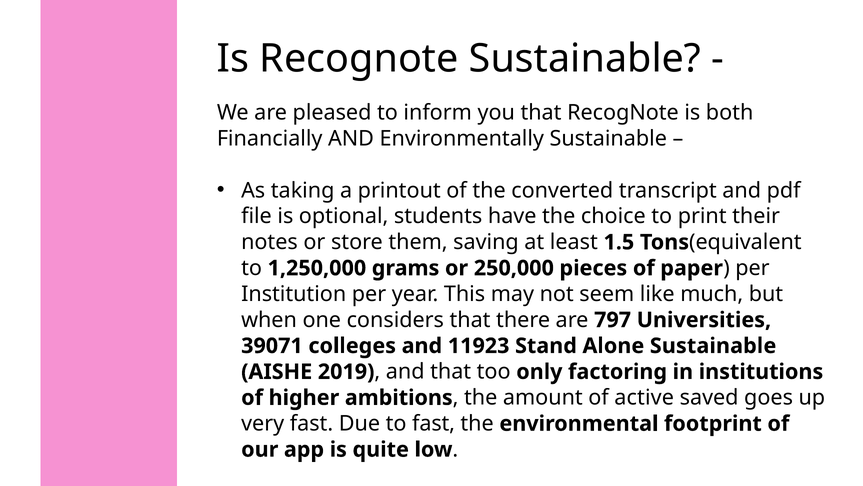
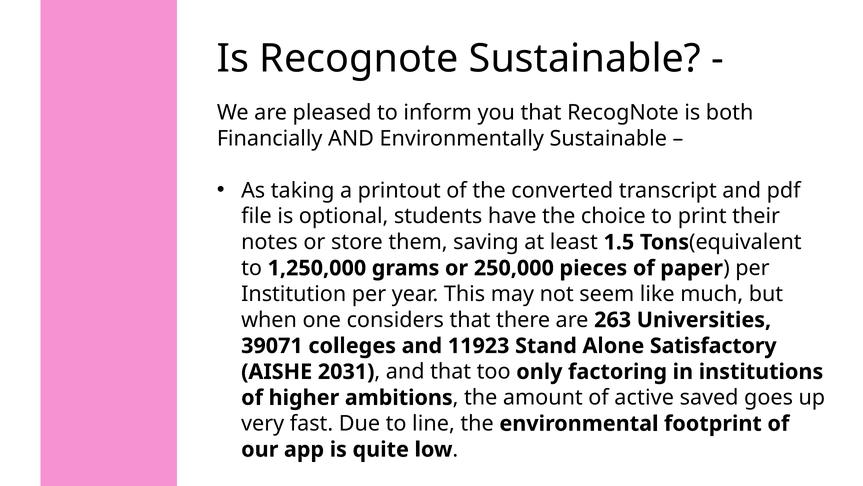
797: 797 -> 263 (613, 320)
Alone Sustainable: Sustainable -> Satisfactory (713, 346)
2019: 2019 -> 2031 (346, 371)
to fast: fast -> line (433, 423)
